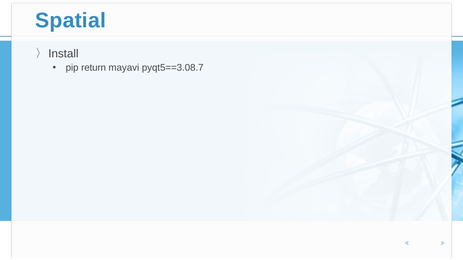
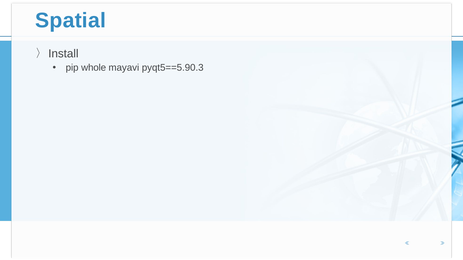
return: return -> whole (94, 68)
pyqt5==3.08.7: pyqt5==3.08.7 -> pyqt5==5.90.3 (173, 68)
